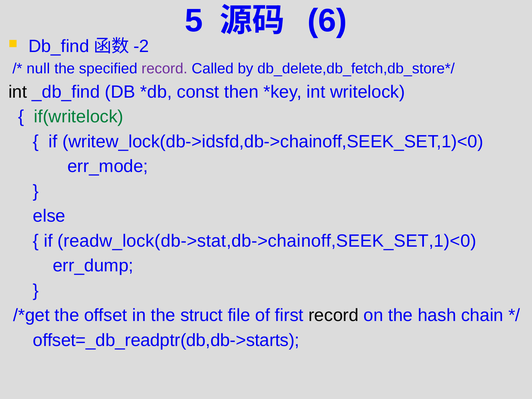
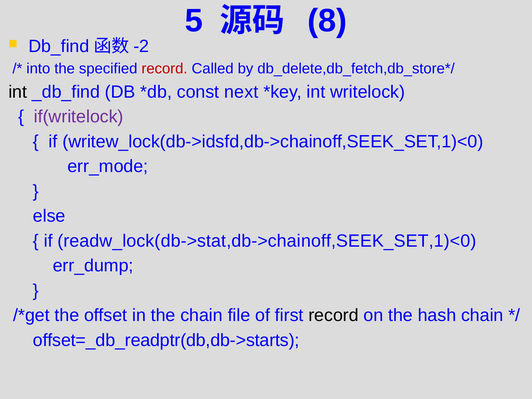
6: 6 -> 8 (327, 21)
null: null -> into (38, 69)
record colour: purple -> red (164, 69)
then: then -> next (241, 92)
if(writelock colour: green -> purple (79, 117)
the struct: struct -> chain (202, 315)
